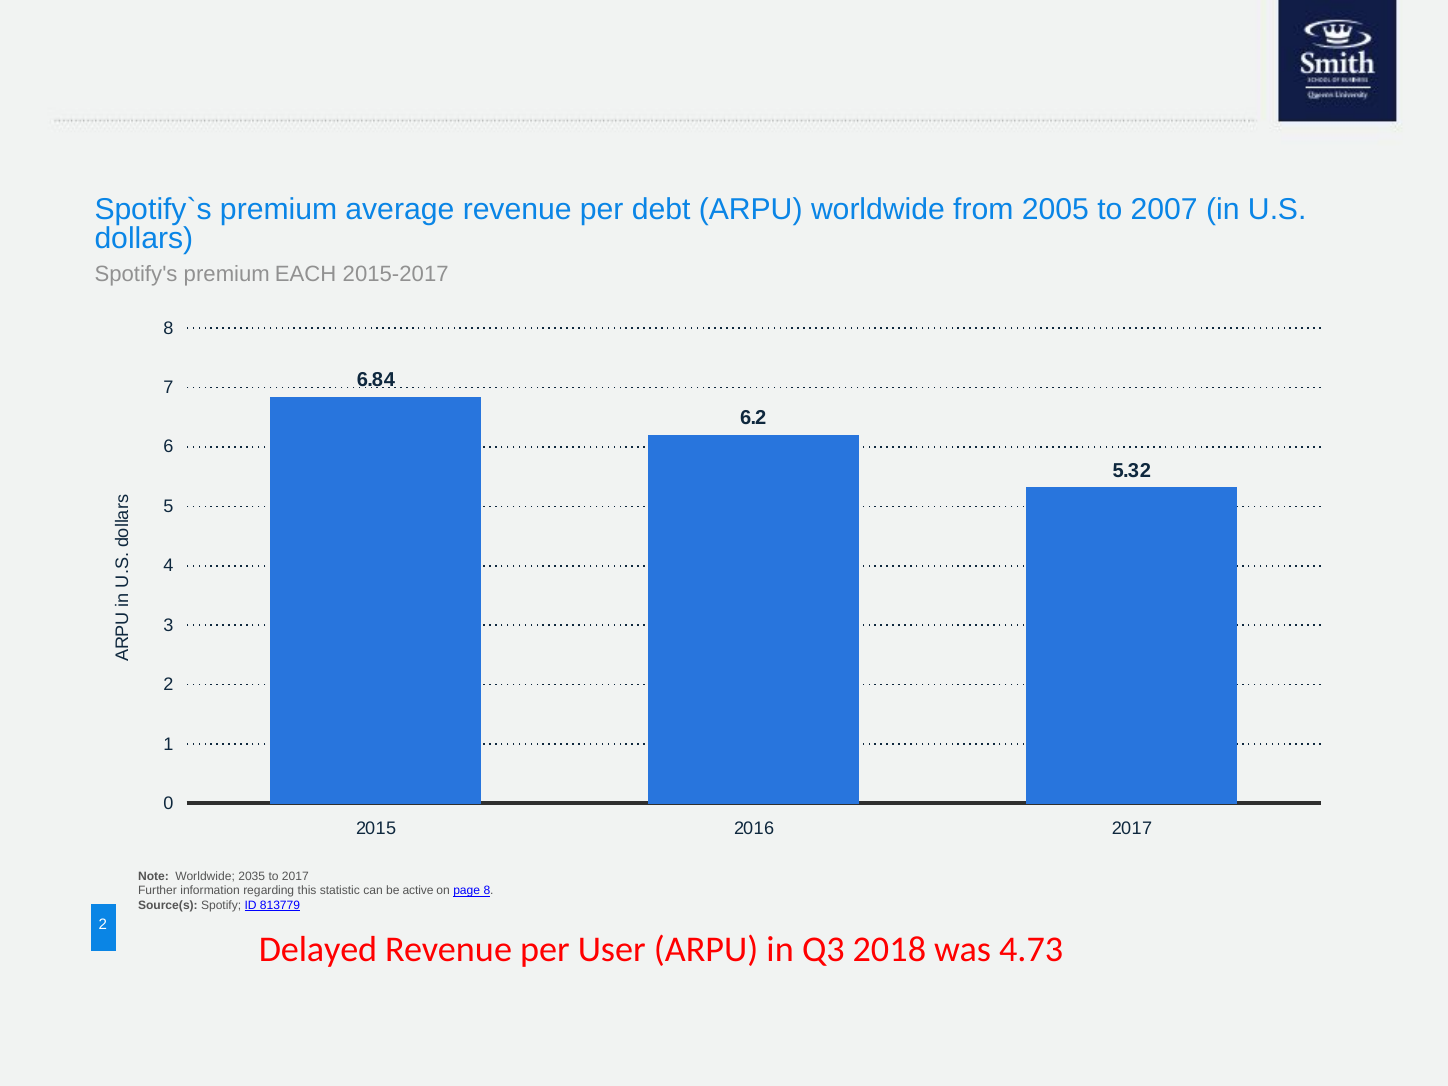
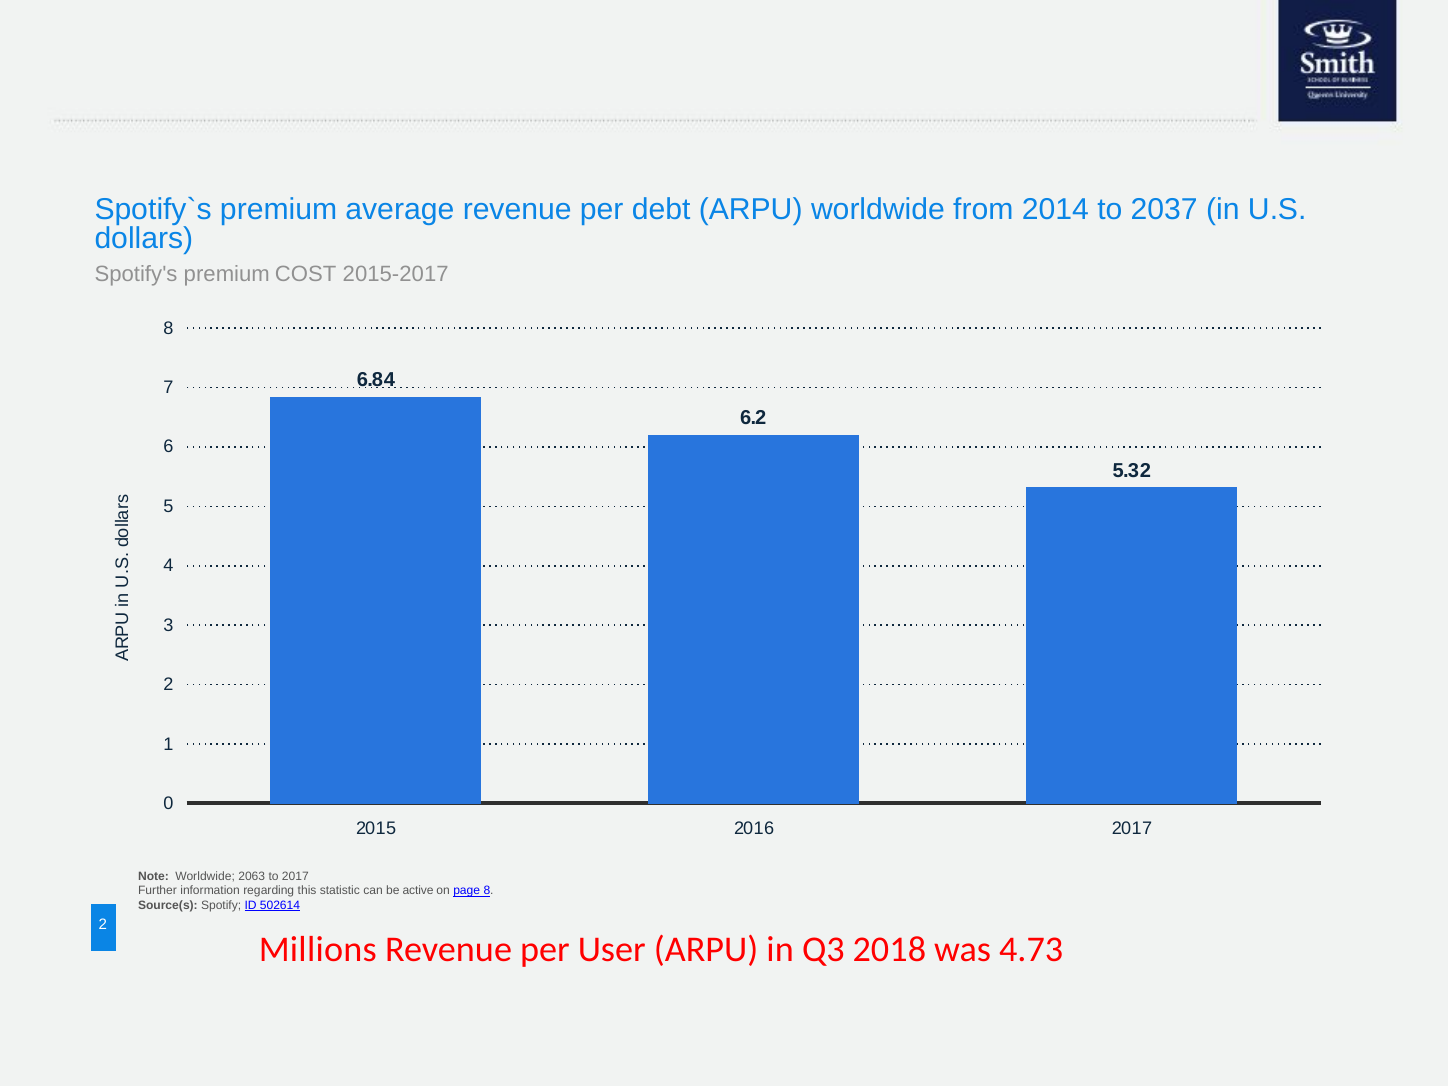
2005: 2005 -> 2014 (1055, 210)
2007: 2007 -> 2037 (1164, 210)
EACH: EACH -> COST (306, 274)
2035: 2035 -> 2063 (252, 876)
813779: 813779 -> 502614 (280, 905)
Delayed: Delayed -> Millions (318, 950)
